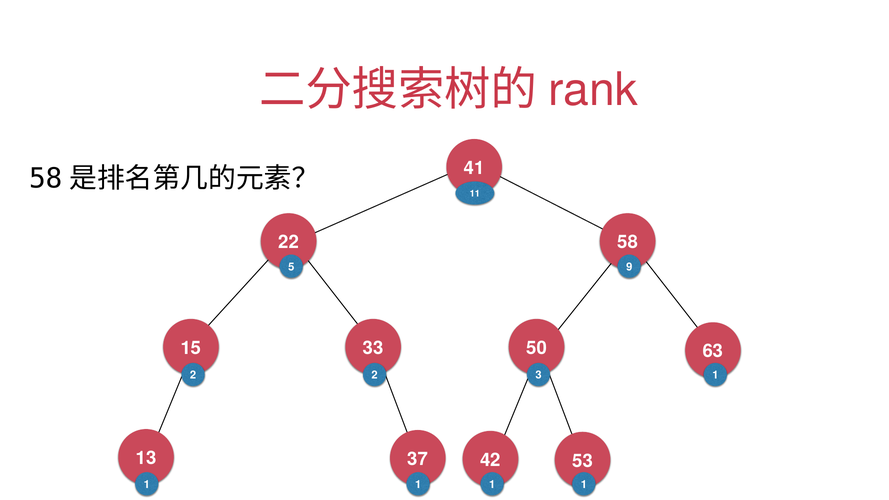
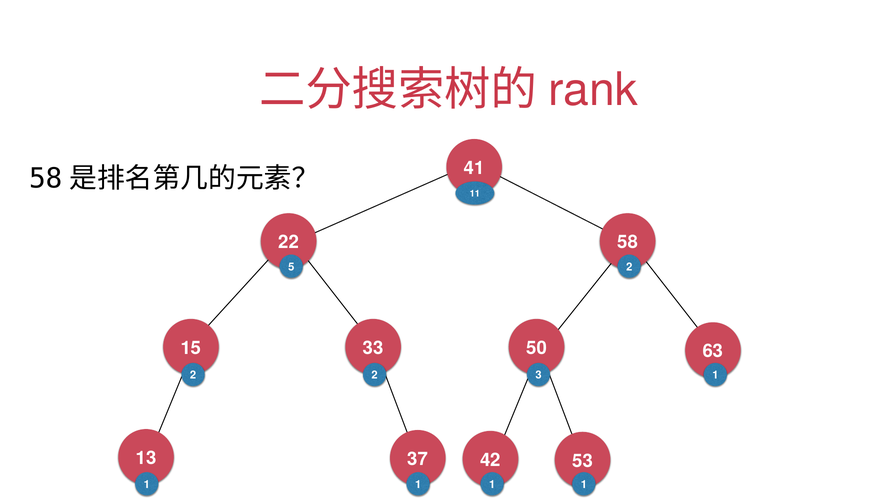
5 9: 9 -> 2 (629, 267)
